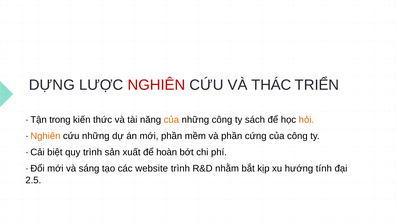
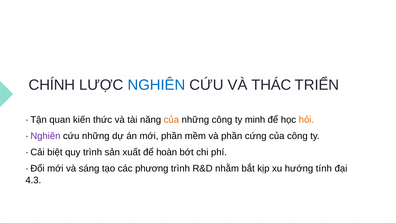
DỰNG: DỰNG -> CHÍNH (52, 85)
NGHIÊN colour: red -> blue (156, 85)
trong: trong -> quan (60, 120)
sách: sách -> minh (255, 120)
Nghiên colour: orange -> purple (45, 136)
website: website -> phương (152, 168)
2.5: 2.5 -> 4.3 (33, 180)
